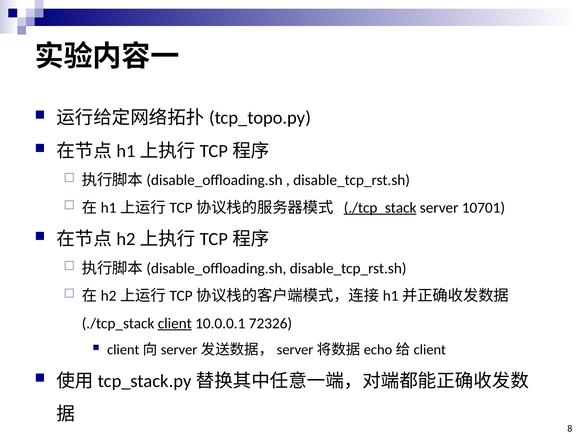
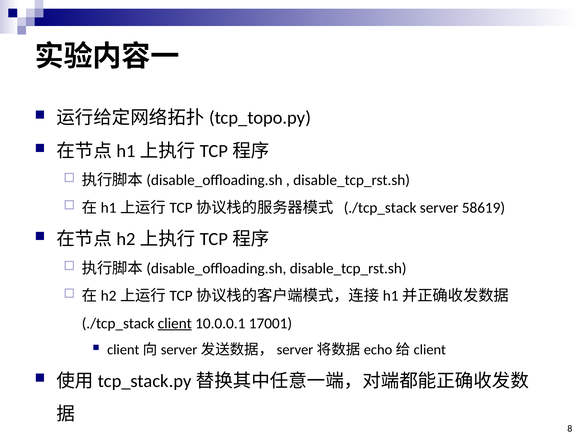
./tcp_stack underline: present -> none (380, 208)
10701: 10701 -> 58619 (483, 208)
72326: 72326 -> 17001 (270, 324)
